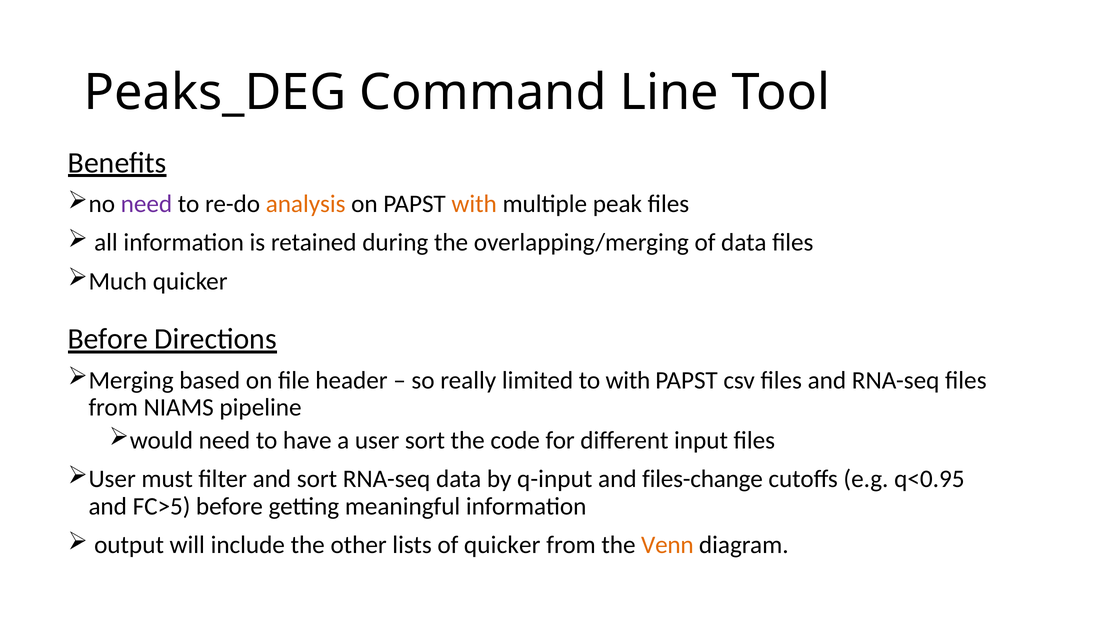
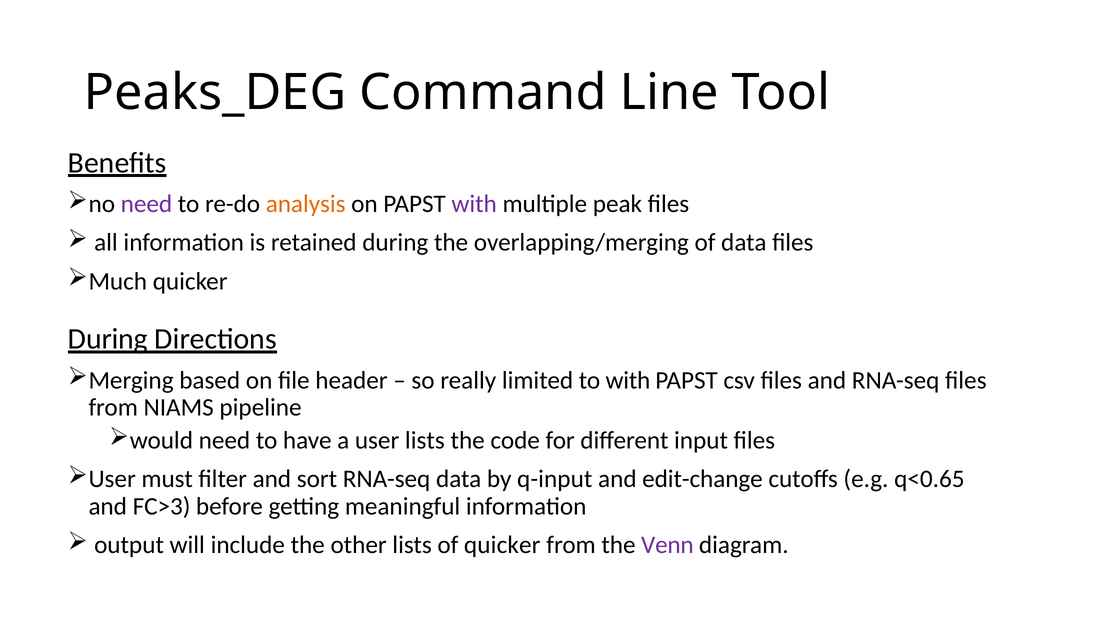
with colour: orange -> purple (474, 204)
Before: Before -> During (108, 339)
user sort: sort -> lists (425, 441)
files-change: files-change -> edit-change (703, 479)
q<0.95: q<0.95 -> q<0.65 (929, 479)
FC>5: FC>5 -> FC>3 (162, 507)
Venn colour: orange -> purple (667, 545)
